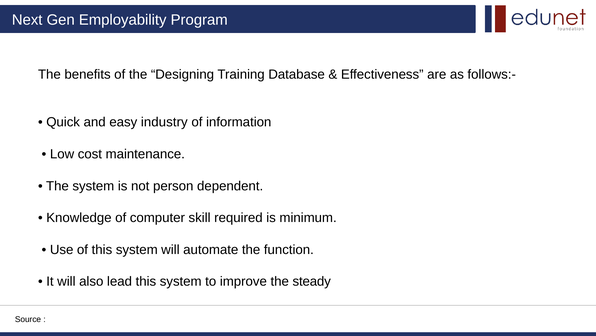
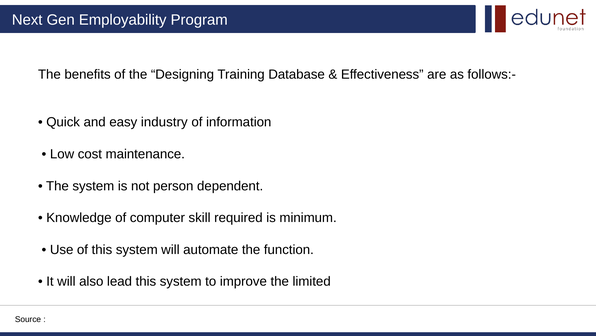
steady: steady -> limited (312, 281)
